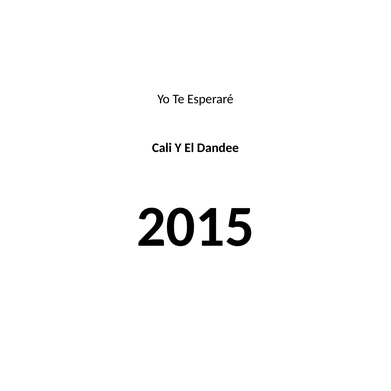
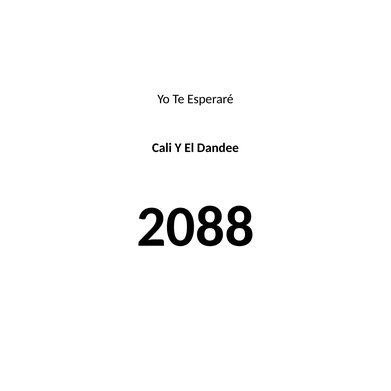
2015: 2015 -> 2088 (195, 227)
